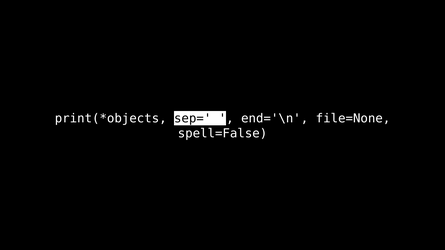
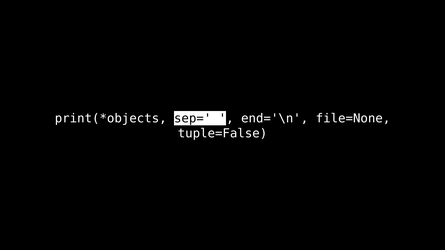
spell=False: spell=False -> tuple=False (222, 133)
